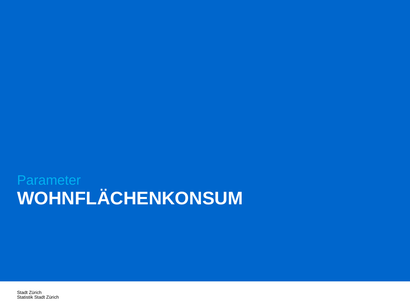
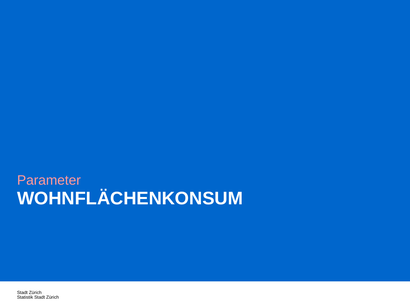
Parameter colour: light blue -> pink (49, 181)
